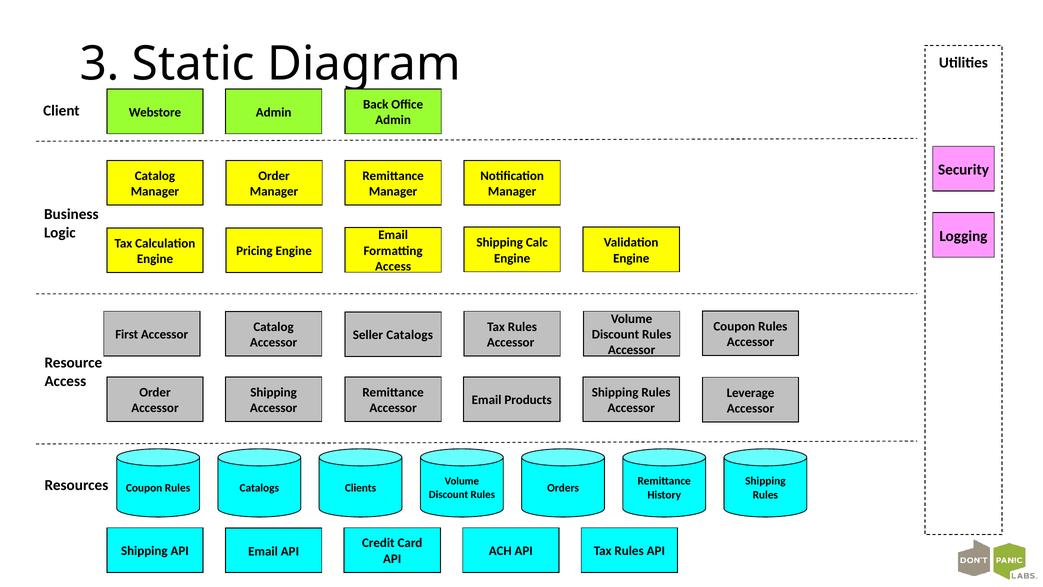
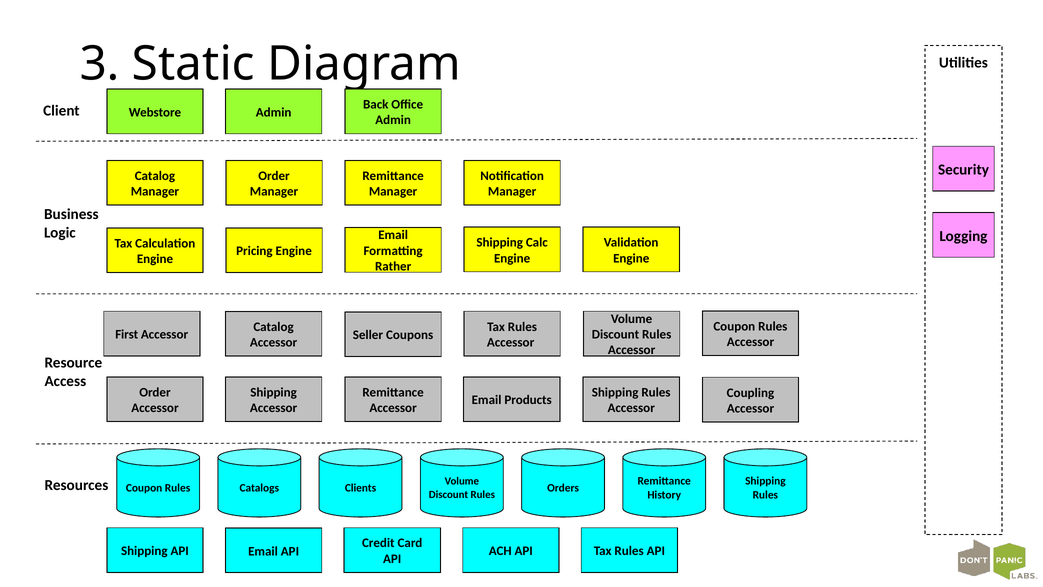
Access: Access -> Rather (393, 266)
Seller Catalogs: Catalogs -> Coupons (410, 335)
Leverage: Leverage -> Coupling (750, 393)
